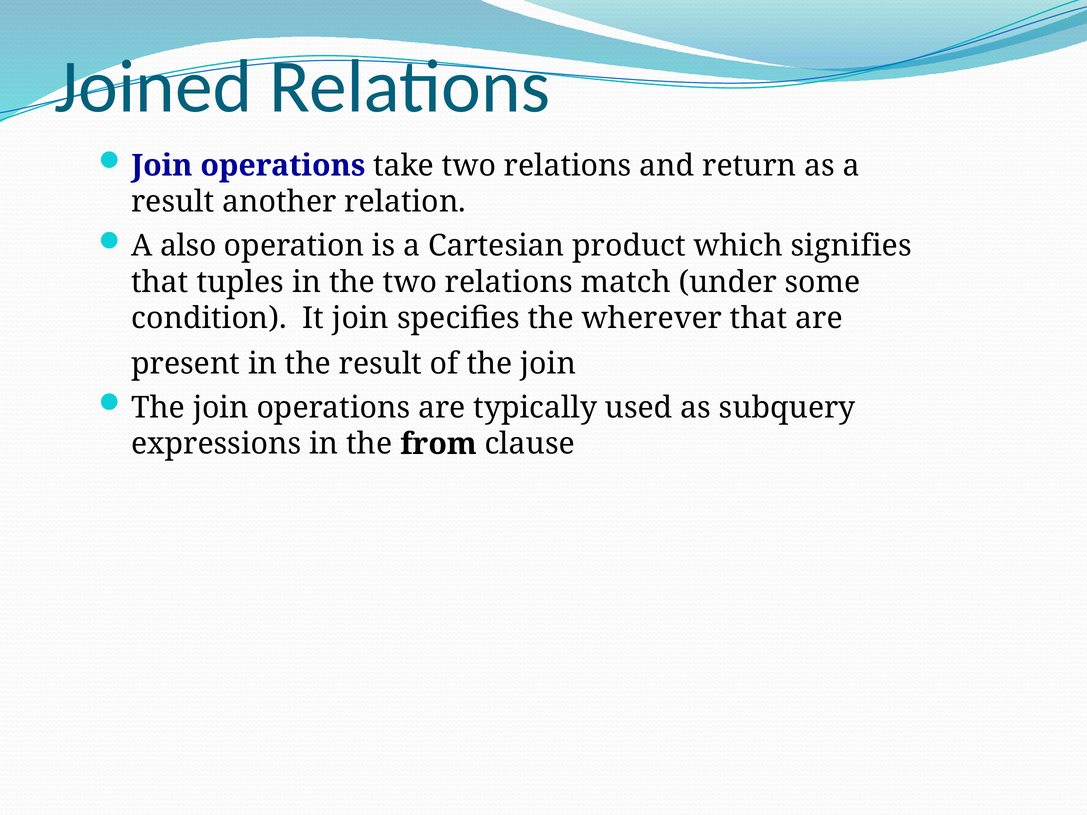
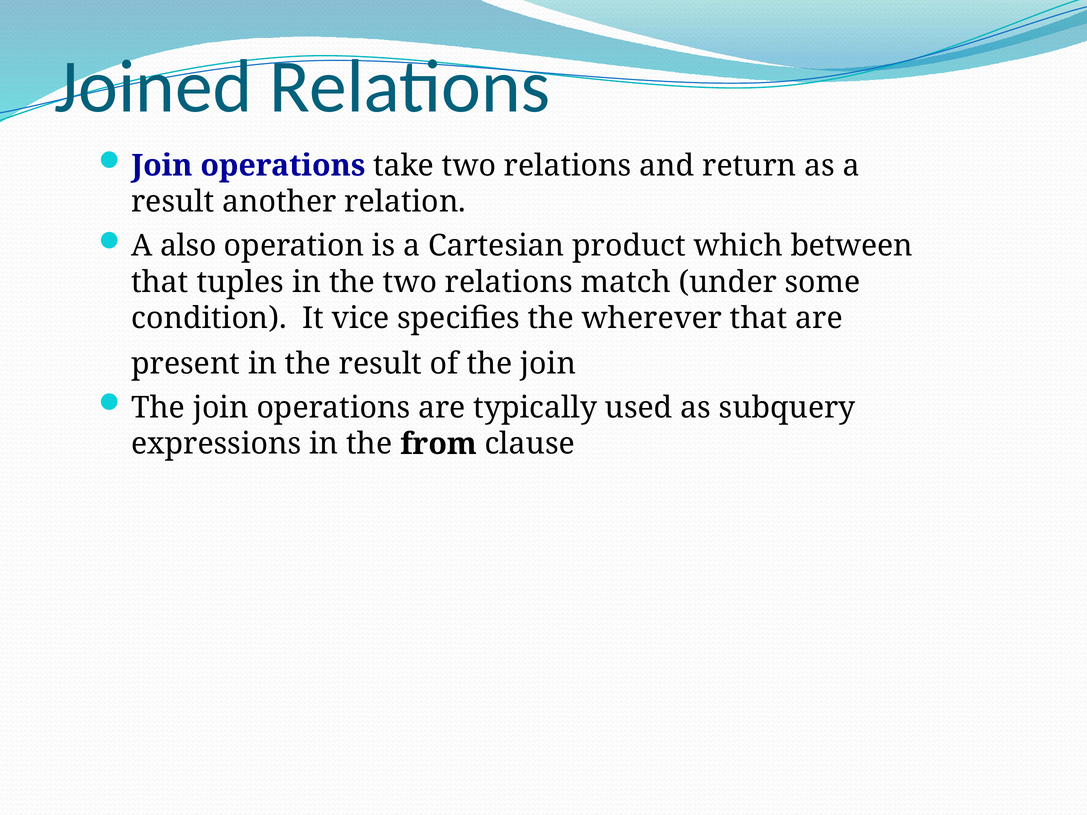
signifies: signifies -> between (852, 246)
It join: join -> vice (361, 318)
